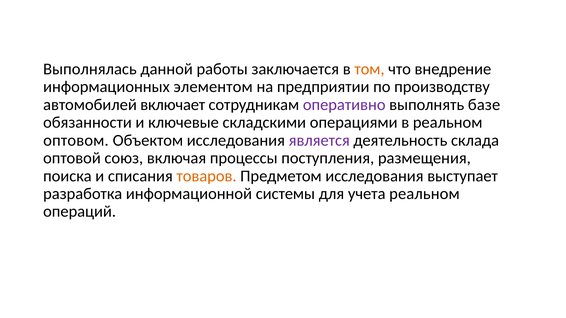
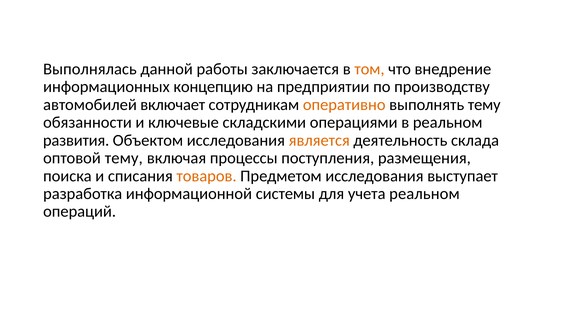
элементом: элементом -> концепцию (213, 87)
оперативно colour: purple -> orange (344, 105)
выполнять базе: базе -> тему (484, 105)
оптовом: оптовом -> развития (76, 140)
является colour: purple -> orange (319, 140)
оптовой союз: союз -> тему (124, 158)
